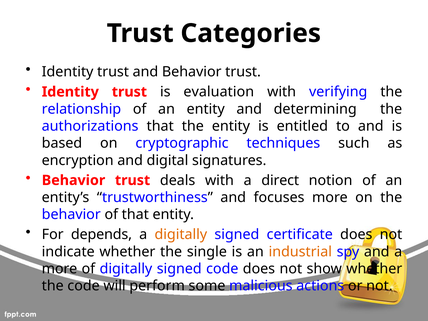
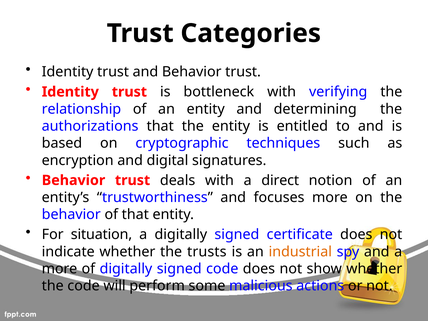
evaluation: evaluation -> bottleneck (219, 92)
depends: depends -> situation (101, 235)
digitally colour: orange -> black (181, 235)
single: single -> trusts (207, 252)
